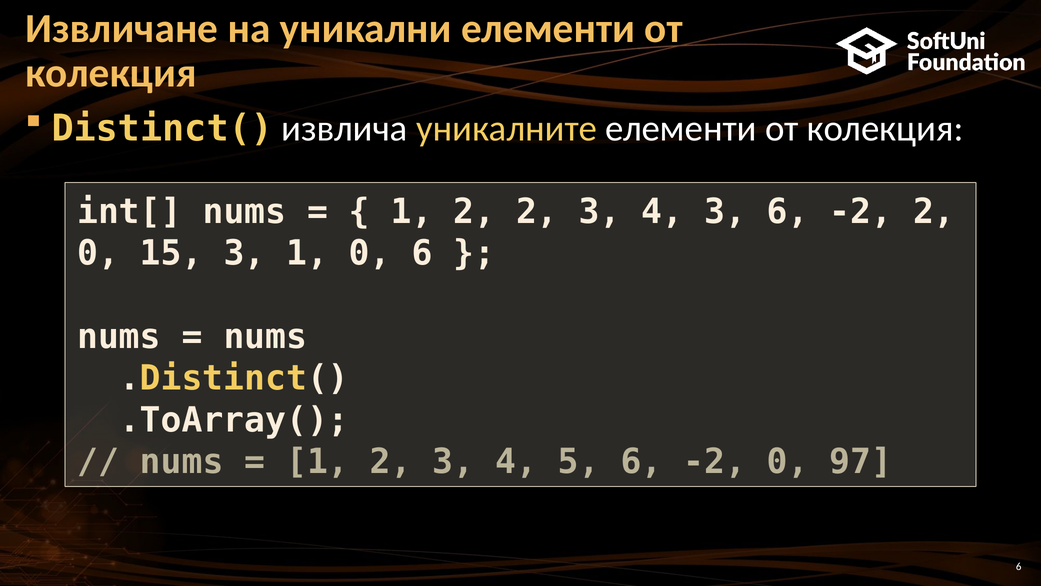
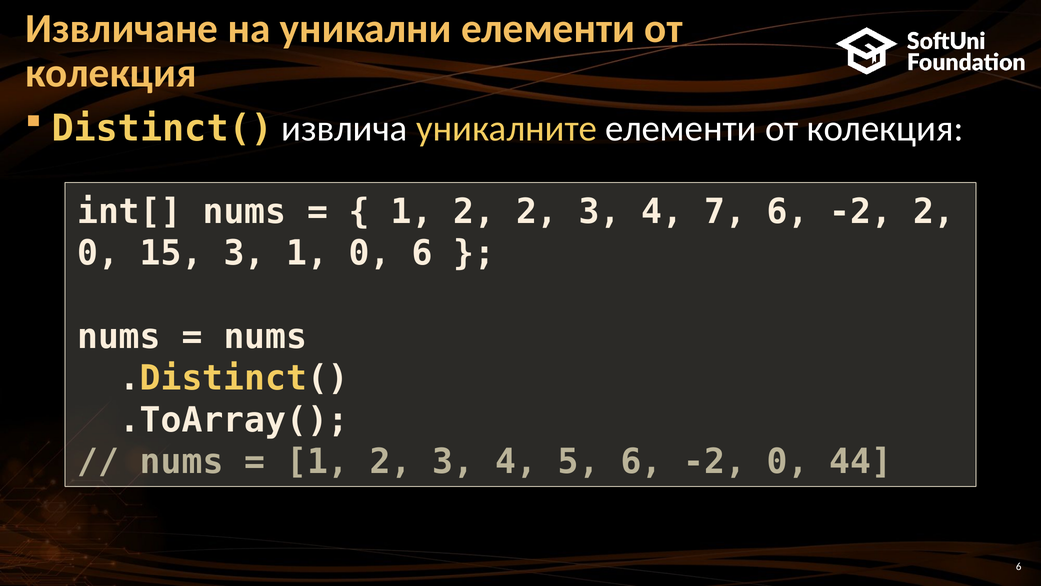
4 3: 3 -> 7 (725, 212)
97: 97 -> 44 (861, 462)
